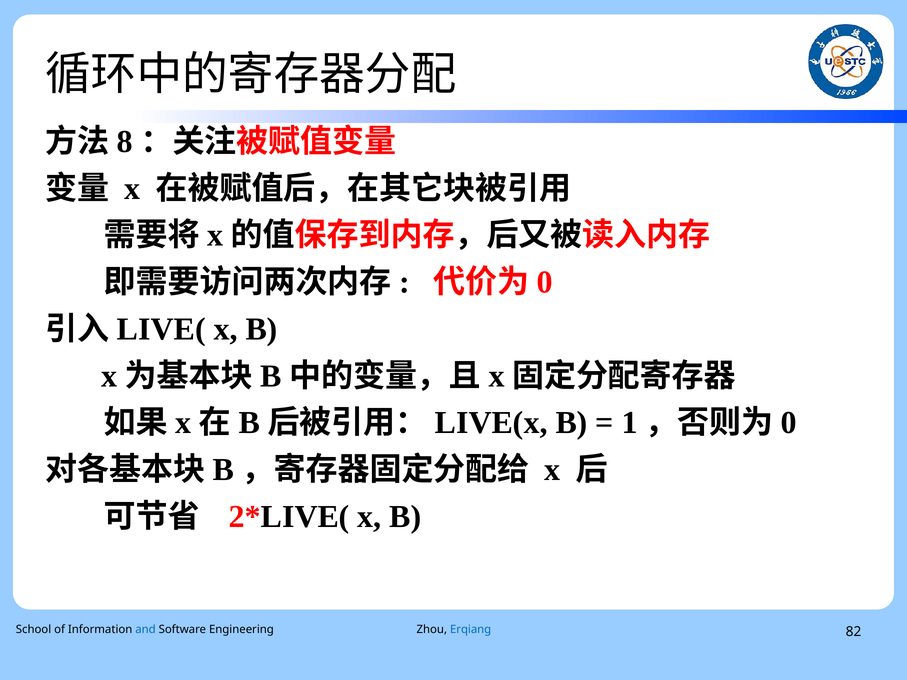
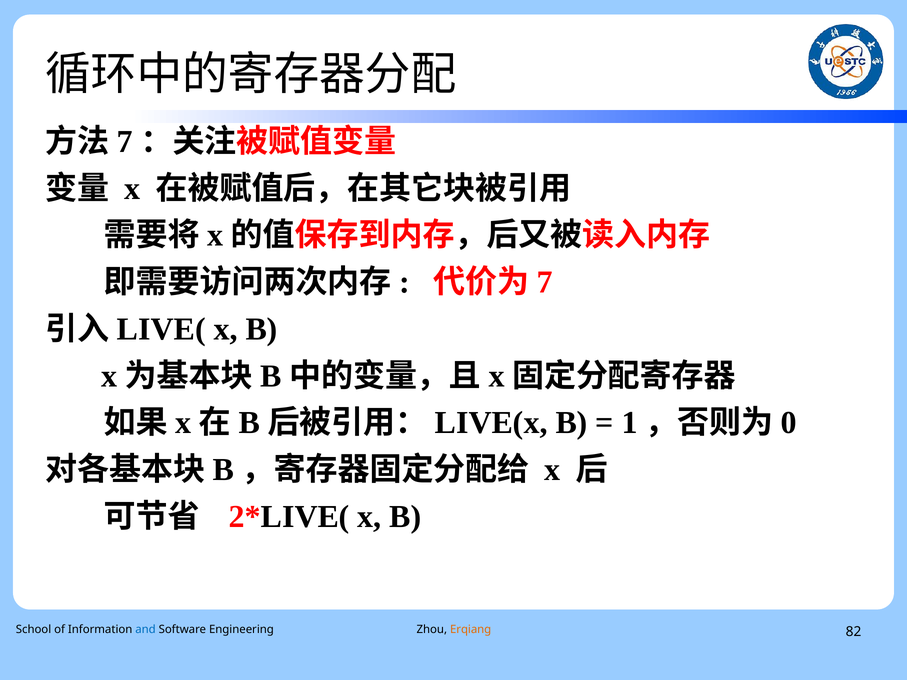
8: 8 -> 7 (125, 142)
0: 0 -> 7 (545, 282)
Erqiang colour: blue -> orange (471, 629)
